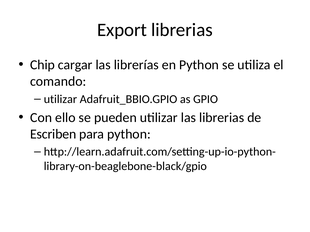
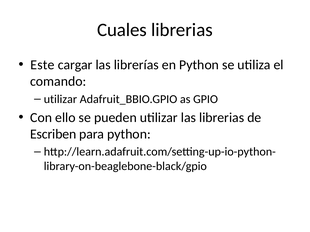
Export: Export -> Cuales (122, 30)
Chip: Chip -> Este (42, 65)
